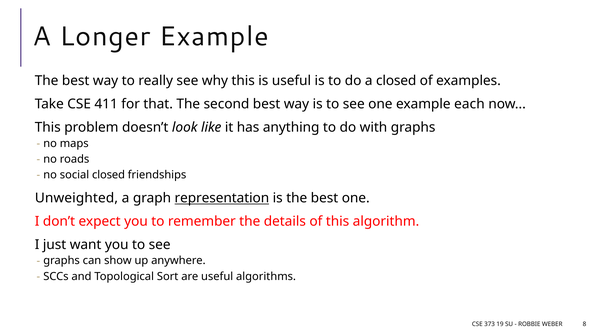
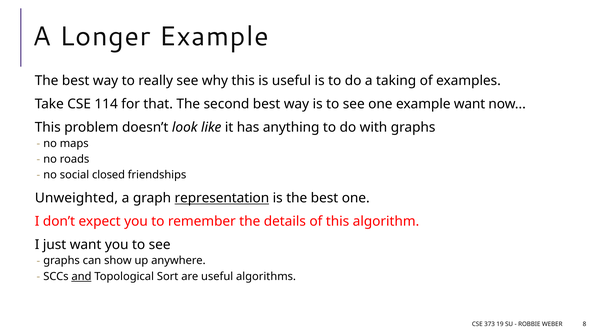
a closed: closed -> taking (396, 81)
411: 411 -> 114 (106, 104)
example each: each -> want (470, 104)
and underline: none -> present (81, 277)
